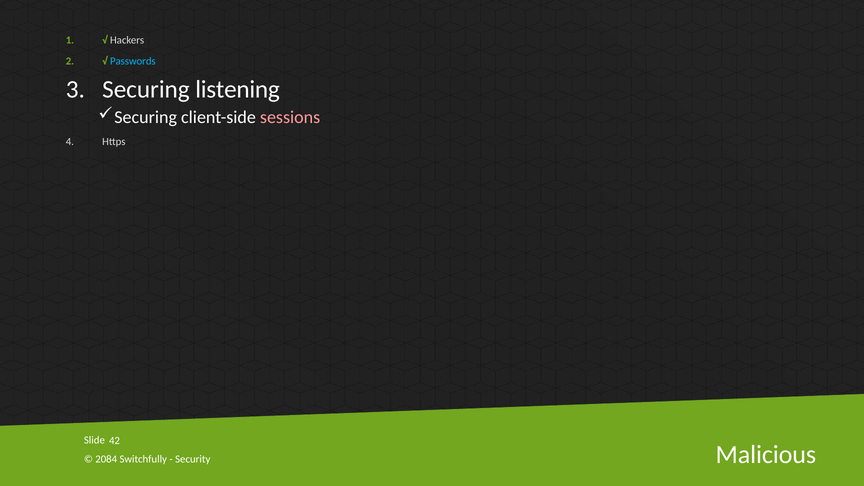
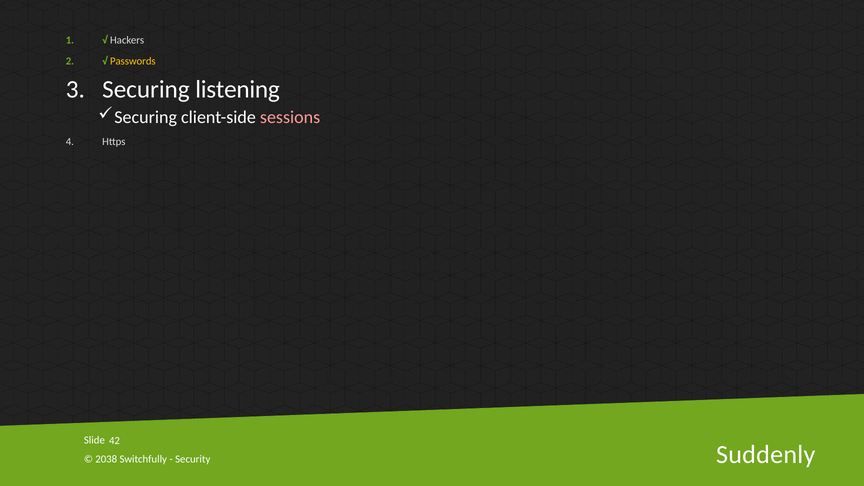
Passwords colour: light blue -> yellow (133, 61)
2084: 2084 -> 2038 (106, 459)
Malicious: Malicious -> Suddenly (766, 455)
